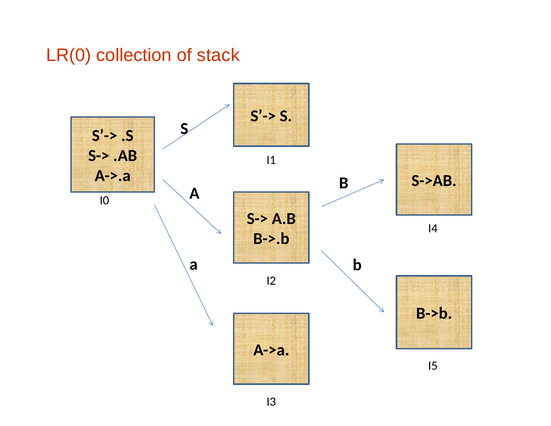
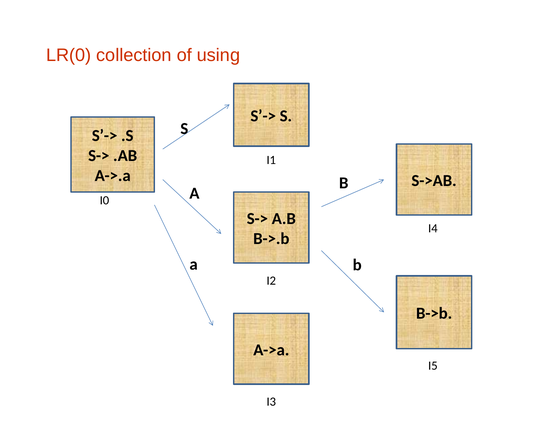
stack: stack -> using (218, 55)
